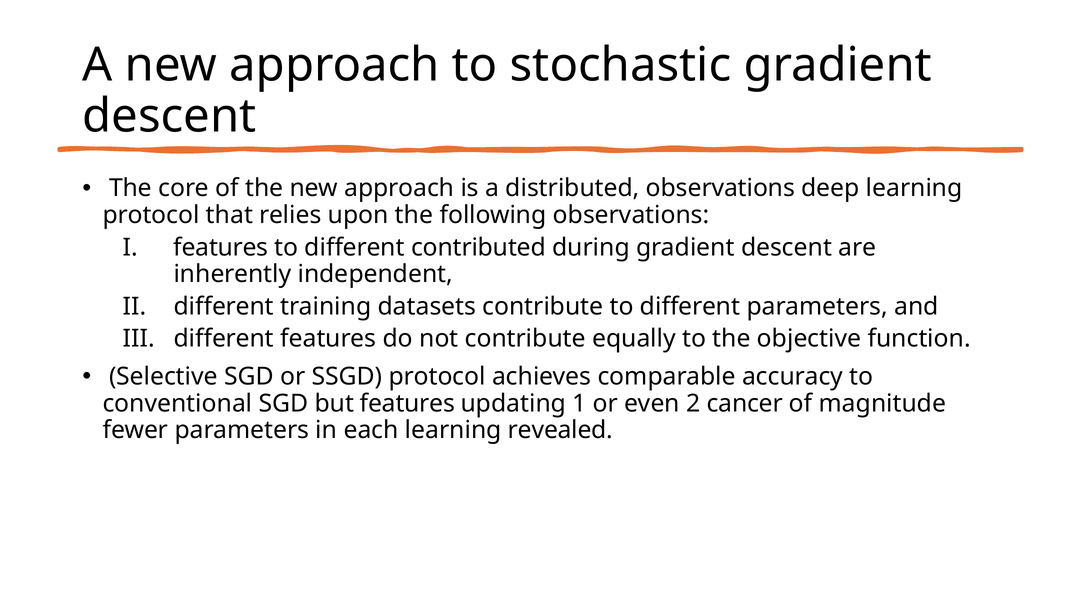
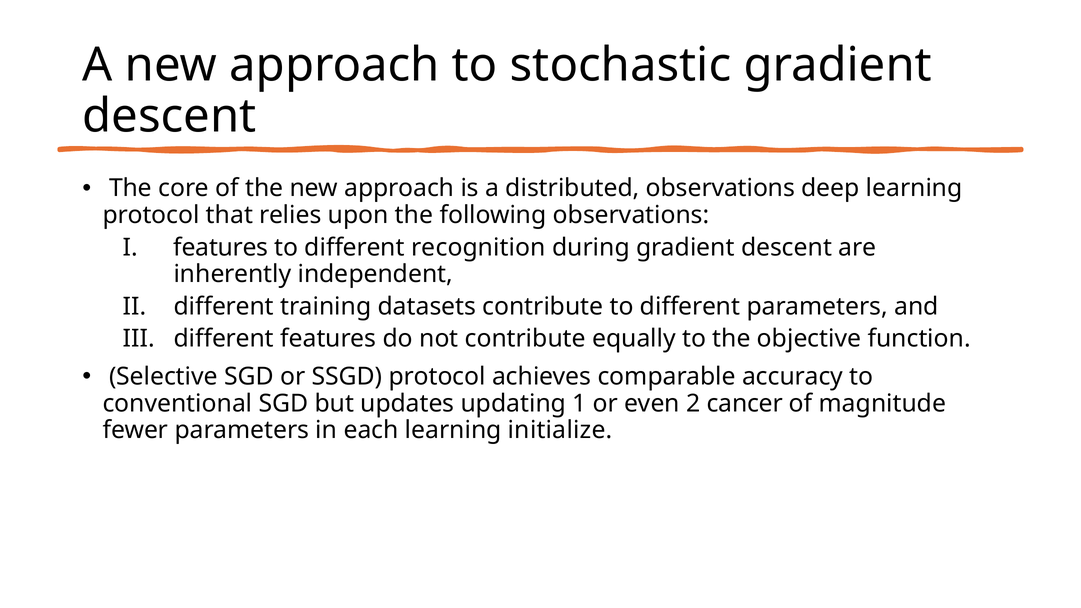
contributed: contributed -> recognition (478, 247)
but features: features -> updates (407, 403)
revealed: revealed -> initialize (560, 430)
